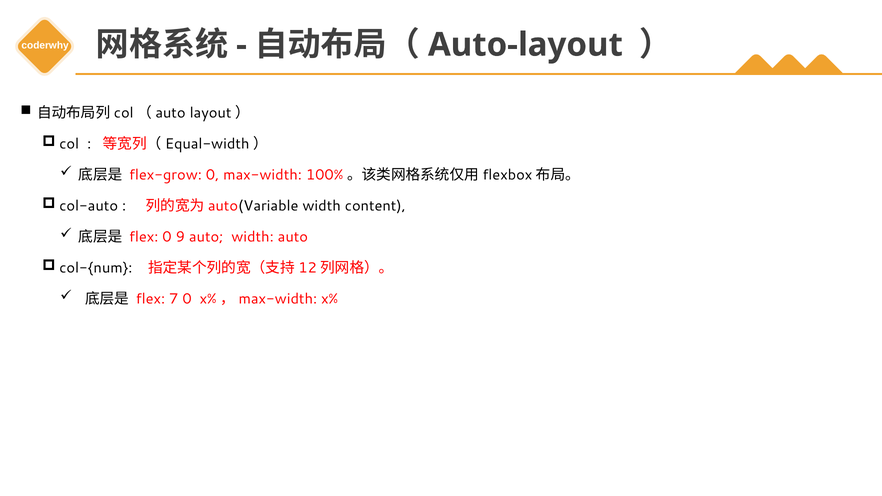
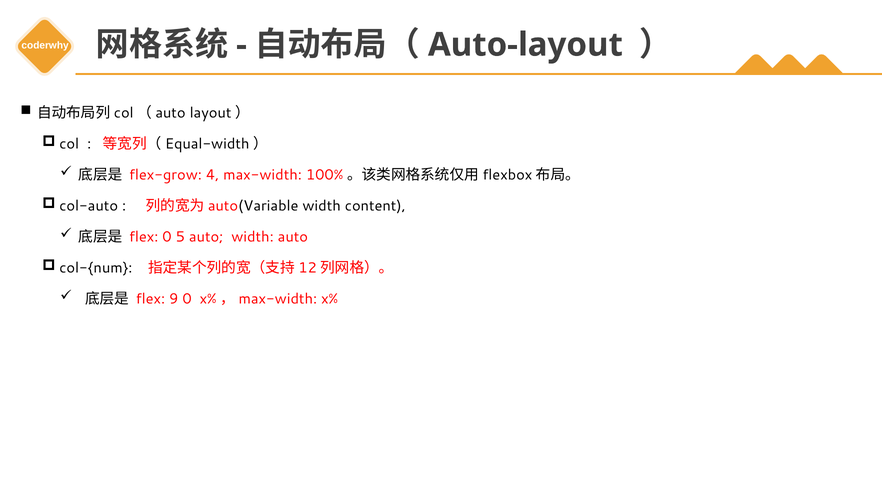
flex-grow 0: 0 -> 4 (213, 175)
9: 9 -> 5 (180, 237)
7: 7 -> 9 (174, 299)
